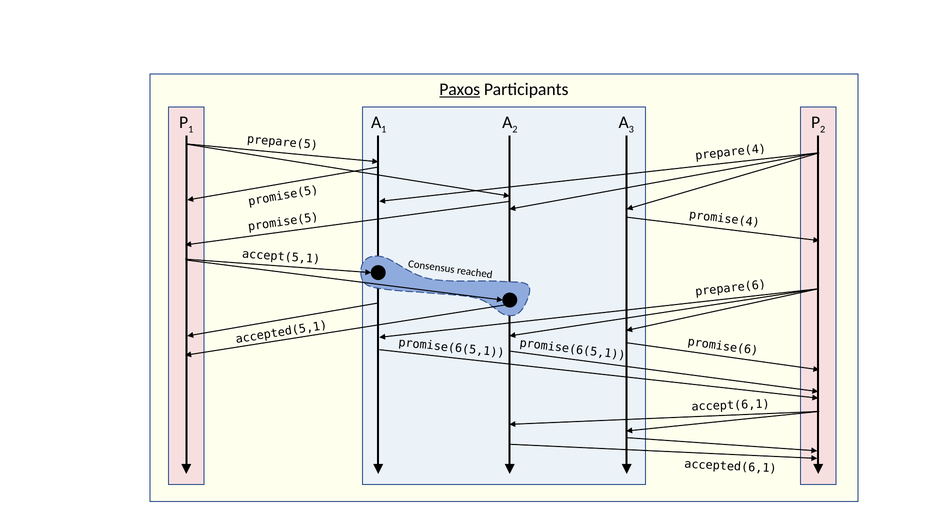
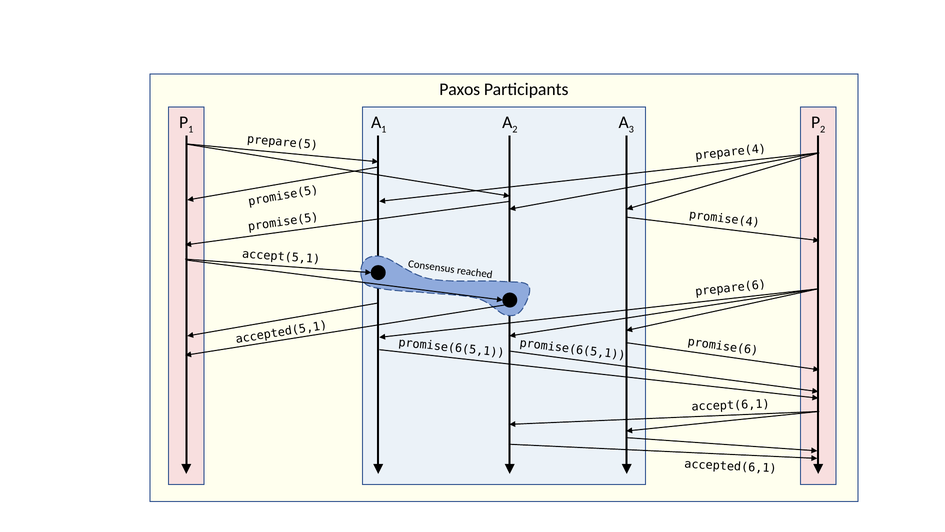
Paxos underline: present -> none (460, 89)
